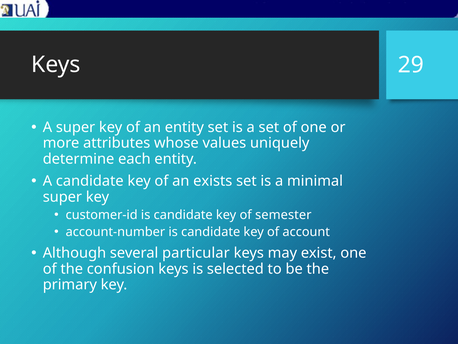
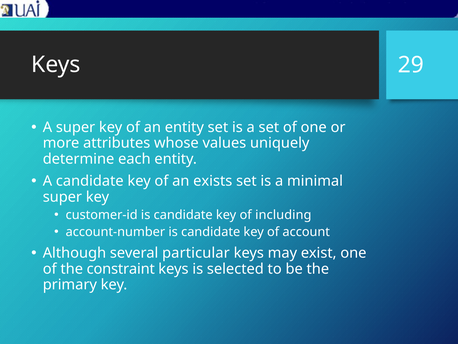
semester: semester -> including (283, 215)
confusion: confusion -> constraint (121, 268)
